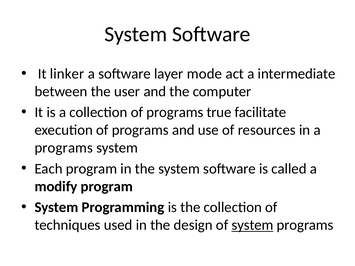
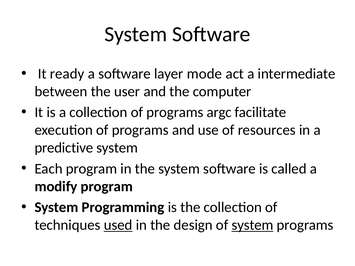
linker: linker -> ready (67, 74)
true: true -> argc (219, 112)
programs: programs -> predictive (64, 148)
used underline: none -> present (118, 225)
